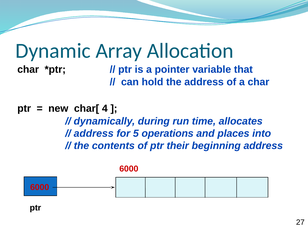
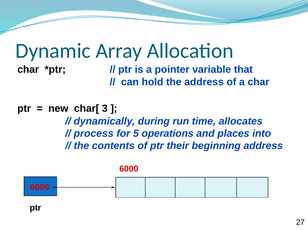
4: 4 -> 3 (105, 108)
address: address -> process (94, 133)
